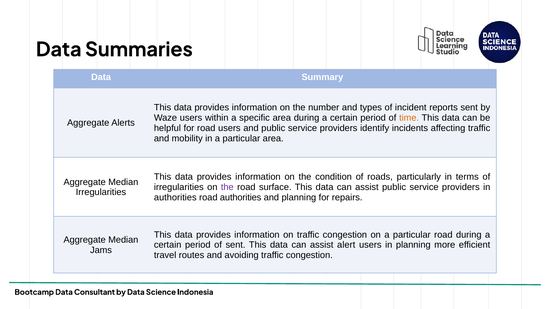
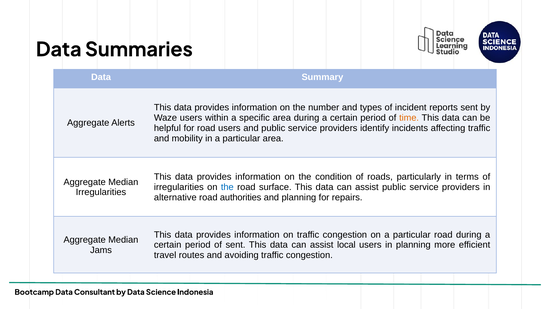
the colour: purple -> blue (227, 187)
authorities: authorities -> alternative (175, 198)
alert: alert -> local (346, 245)
